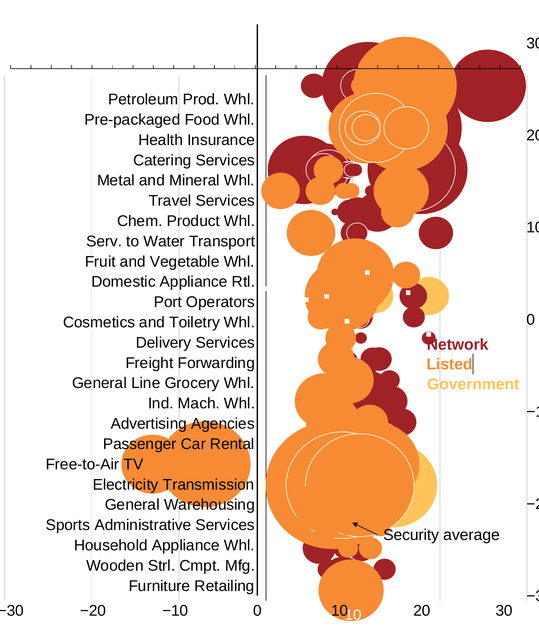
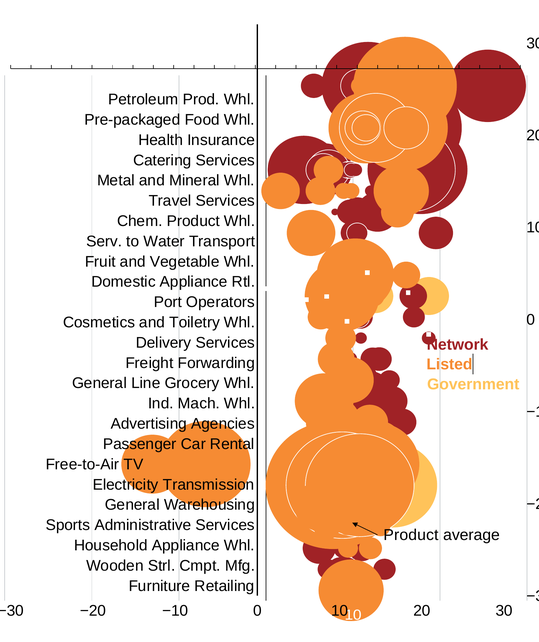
Security: Security -> Product (411, 535)
